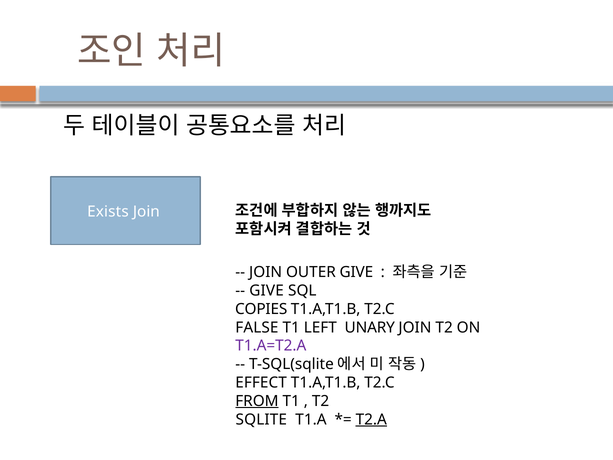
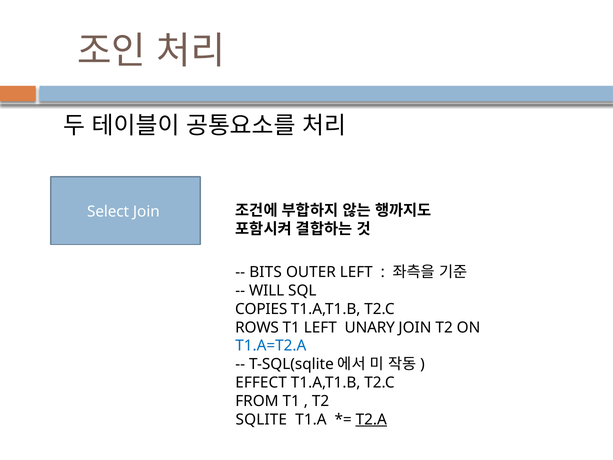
Exists: Exists -> Select (108, 212)
JOIN: JOIN -> BITS (266, 272)
OUTER GIVE: GIVE -> LEFT (356, 272)
GIVE: GIVE -> WILL (267, 290)
FALSE: FALSE -> ROWS (257, 327)
T1.A=T2.A colour: purple -> blue (271, 346)
FROM underline: present -> none (257, 401)
